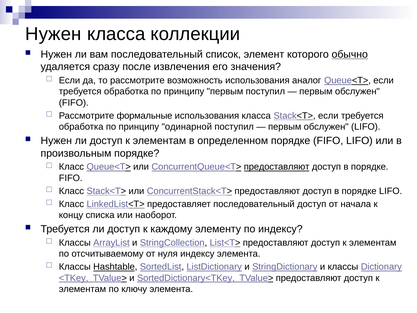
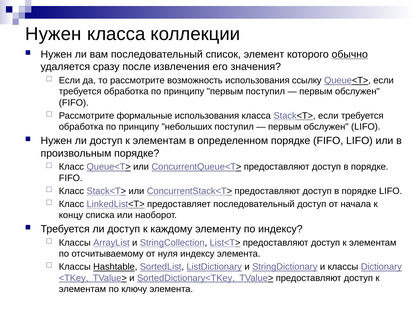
аналог: аналог -> ссылку (307, 80)
одинарной: одинарной -> небольших (187, 127)
предоставляют underline: present -> none (277, 167)
